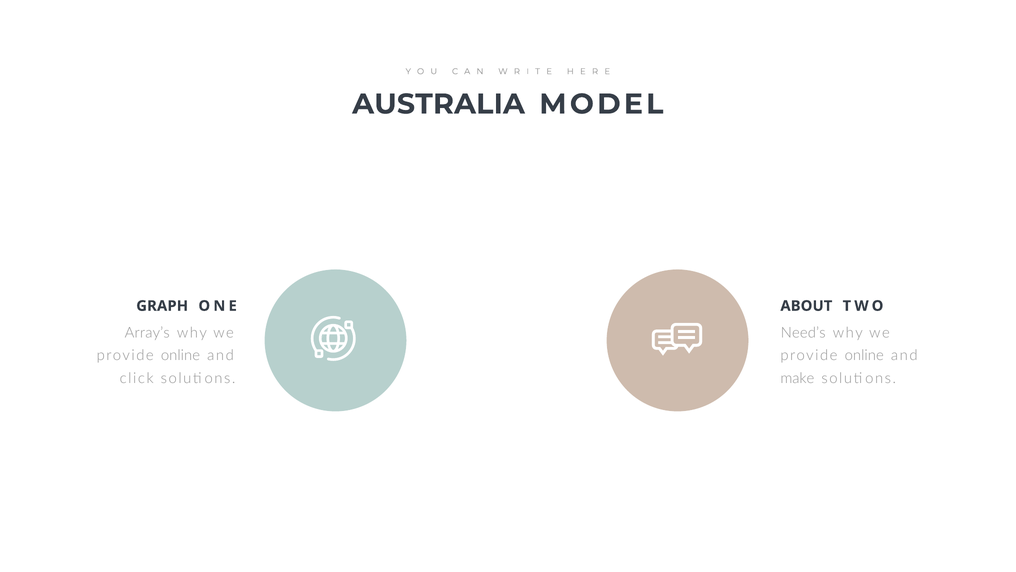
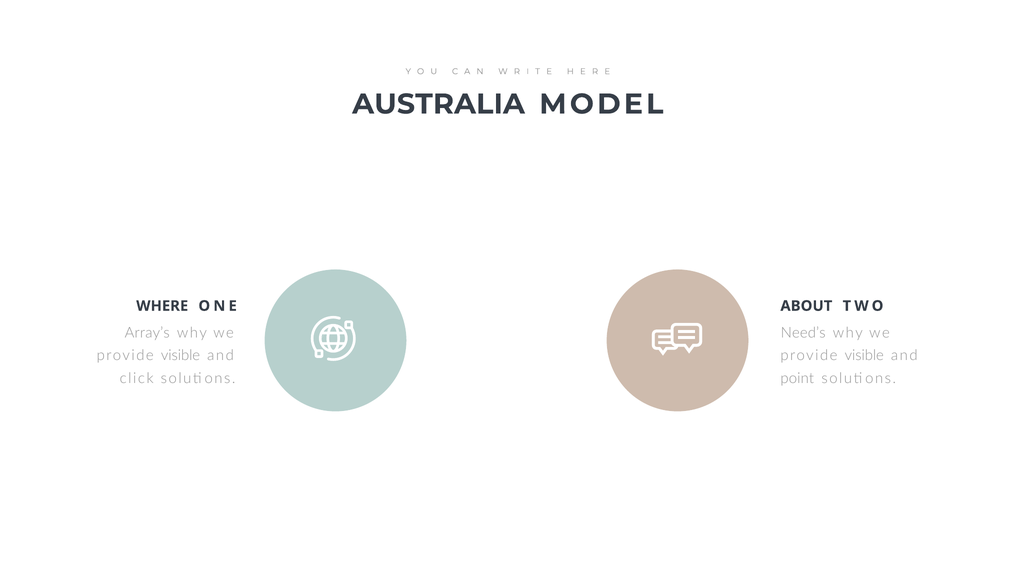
GRAPH: GRAPH -> WHERE (162, 306)
online: online -> visible (180, 355)
online: online -> visible (864, 355)
make: make -> point (797, 378)
